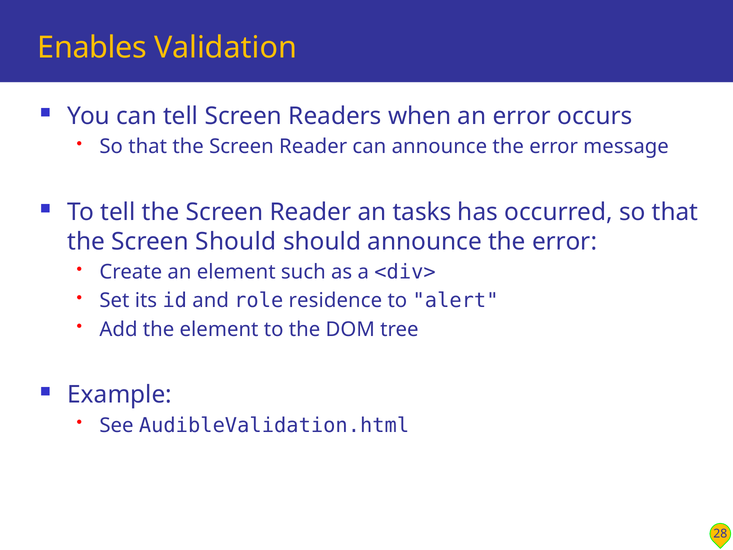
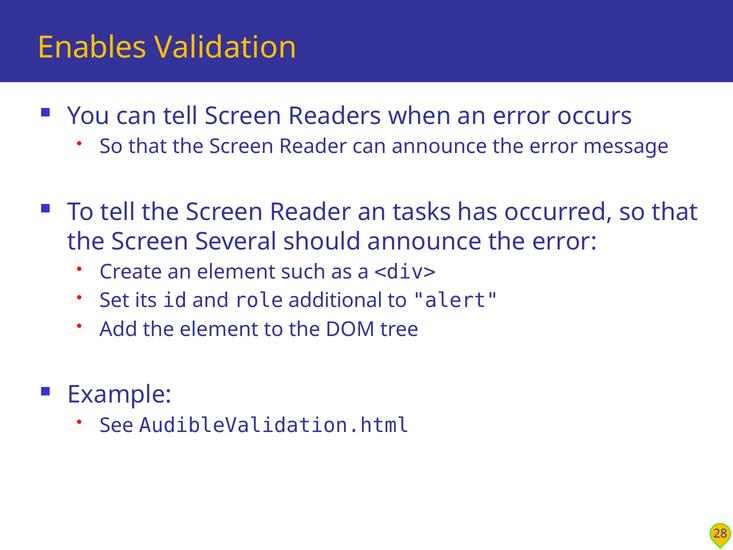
Screen Should: Should -> Several (236, 241)
residence: residence -> additional (336, 301)
